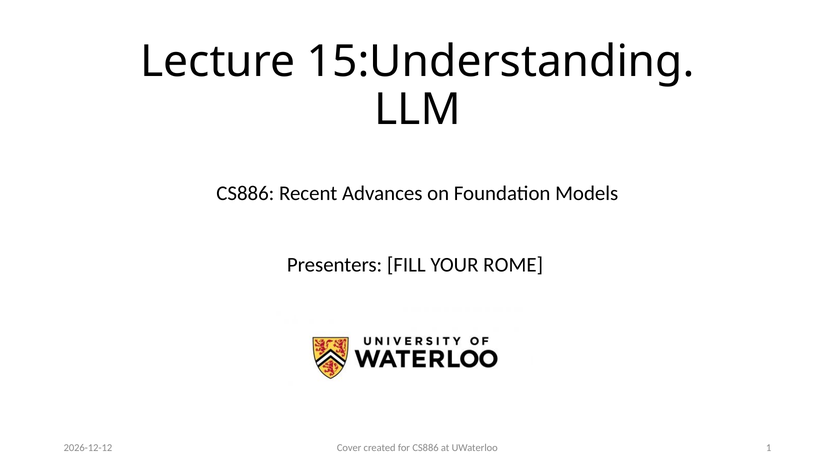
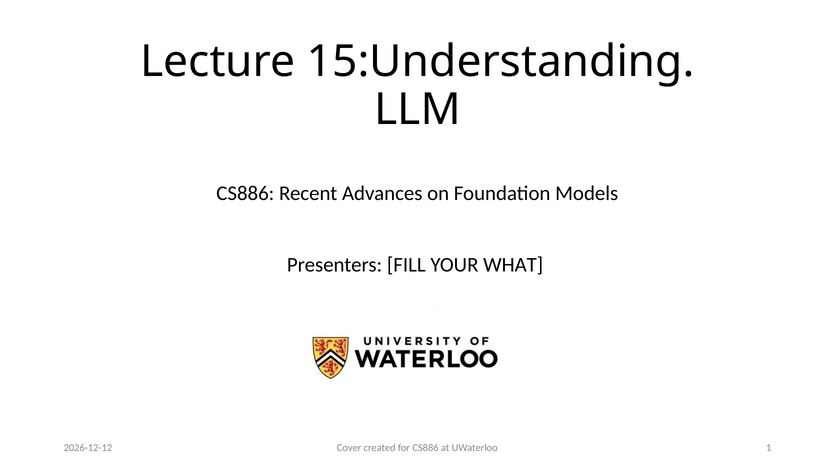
ROME: ROME -> WHAT (513, 265)
